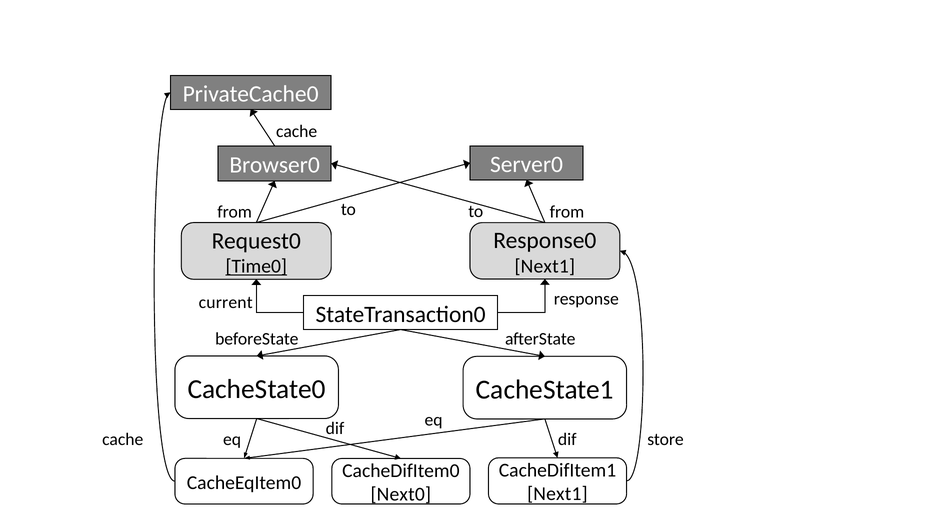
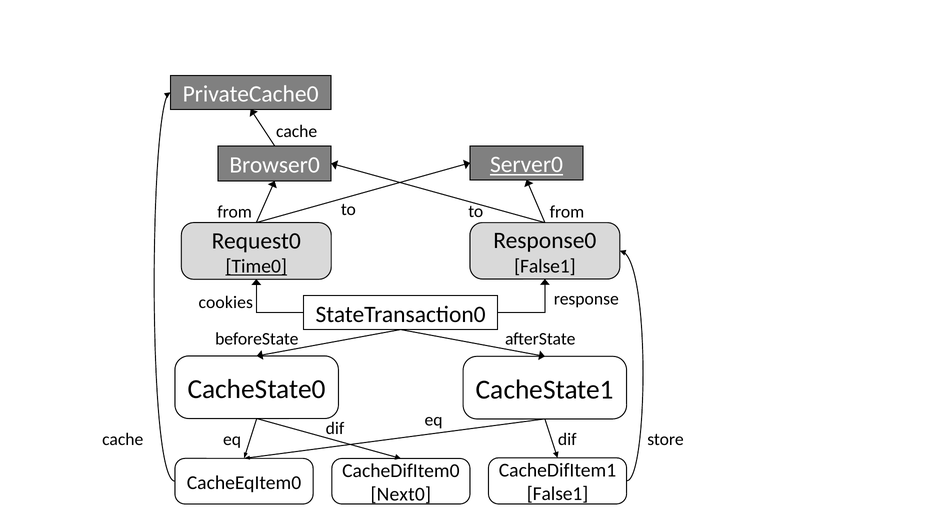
Server0 underline: none -> present (527, 164)
Next1: Next1 -> False1 (545, 266)
current: current -> cookies (226, 302)
Next1: Next1 -> False1 (558, 494)
